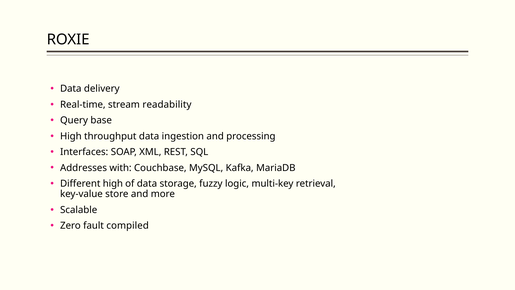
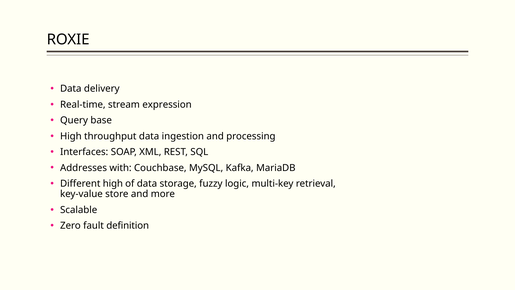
readability: readability -> expression (167, 104)
compiled: compiled -> definition (128, 225)
